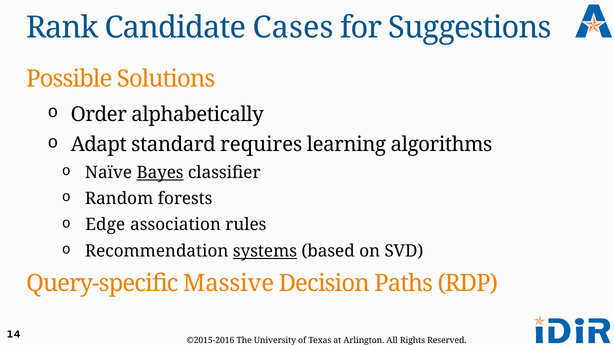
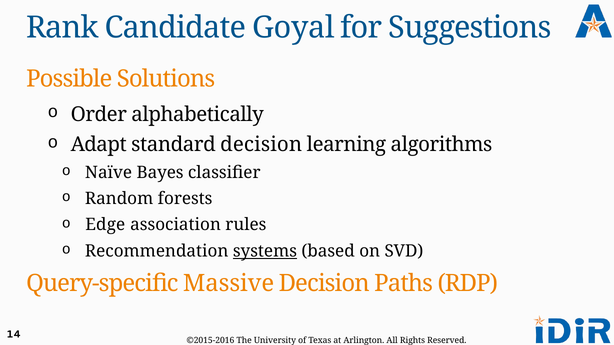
Cases: Cases -> Goyal (293, 28)
standard requires: requires -> decision (261, 145)
Bayes underline: present -> none (160, 173)
